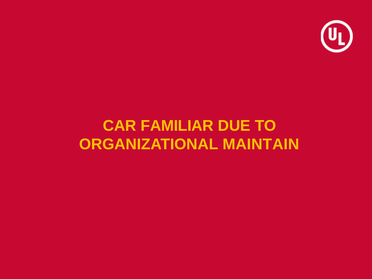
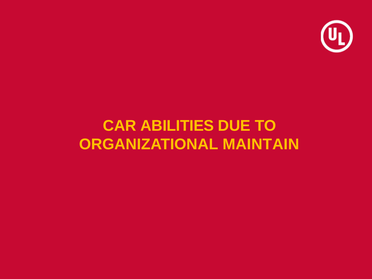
FAMILIAR: FAMILIAR -> ABILITIES (177, 126)
